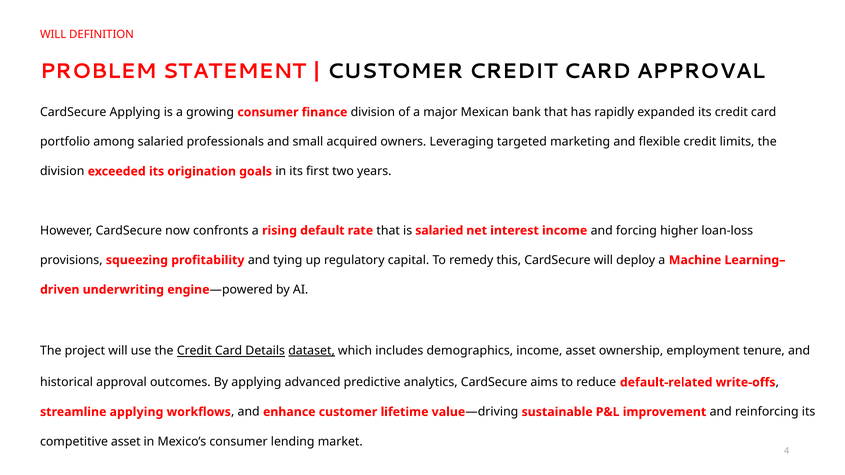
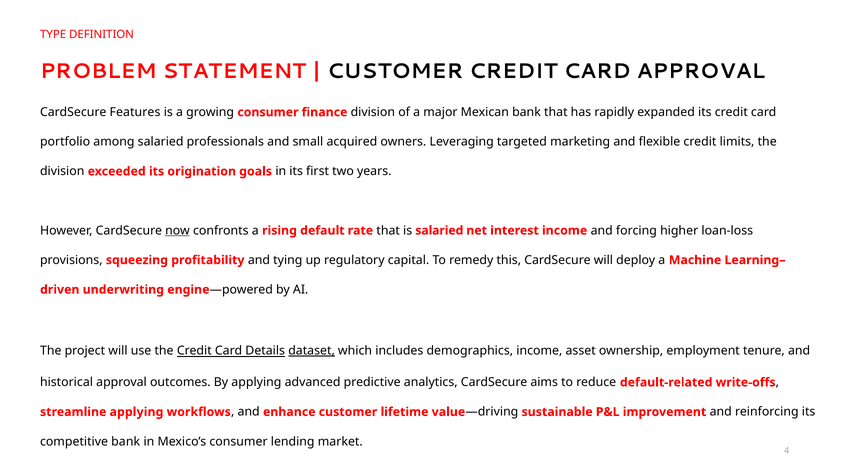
WILL: WILL -> TYPE (53, 35)
CardSecure Applying: Applying -> Features (135, 112)
now underline: none -> present (178, 231)
competitive asset: asset -> bank (126, 442)
